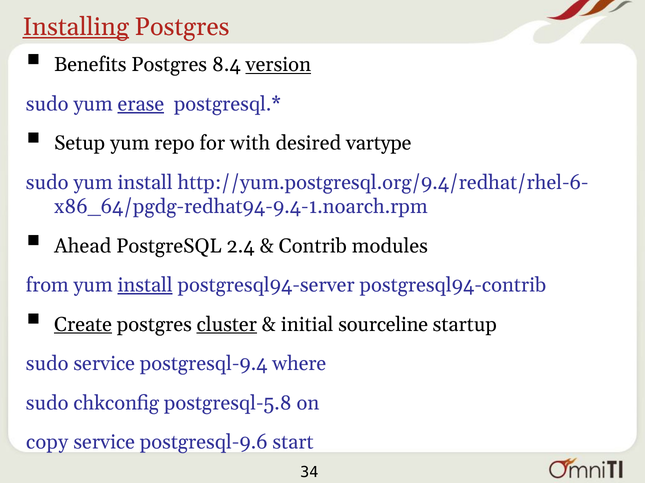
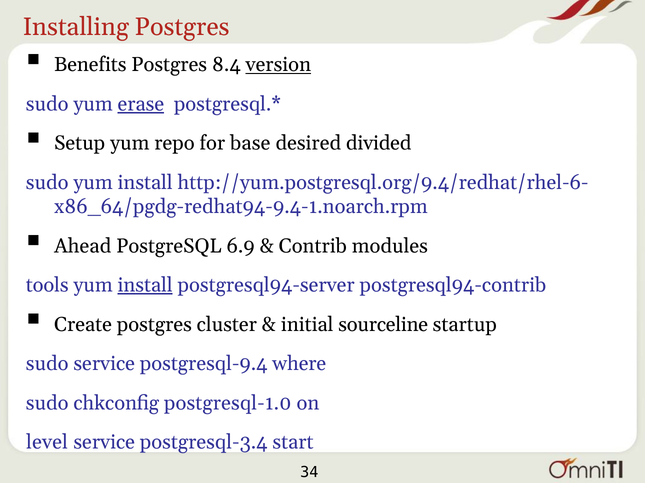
Installing underline: present -> none (76, 27)
with: with -> base (250, 143)
vartype: vartype -> divided (379, 143)
2.4: 2.4 -> 6.9 (241, 246)
from: from -> tools (47, 286)
Create underline: present -> none (83, 325)
cluster underline: present -> none (227, 325)
postgresql-5.8: postgresql-5.8 -> postgresql-1.0 (228, 404)
copy: copy -> level (47, 443)
postgresql-9.6: postgresql-9.6 -> postgresql-3.4 (204, 443)
